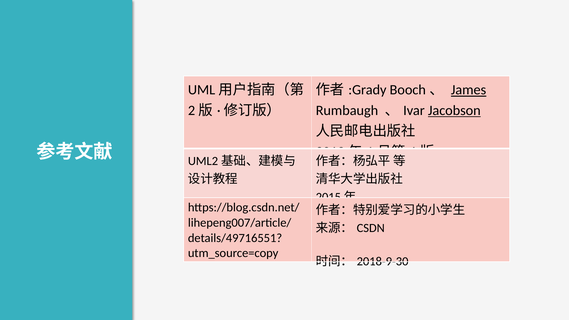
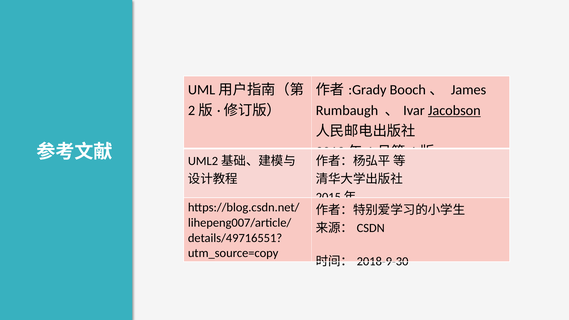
James underline: present -> none (469, 90)
